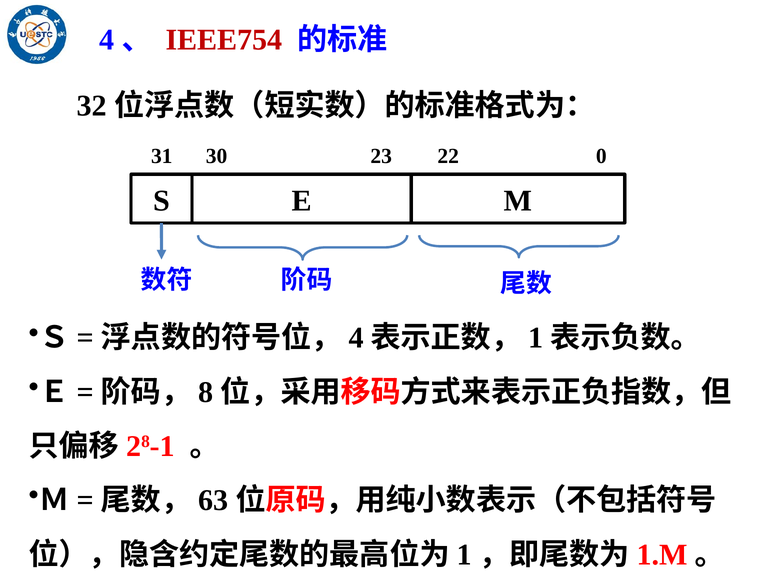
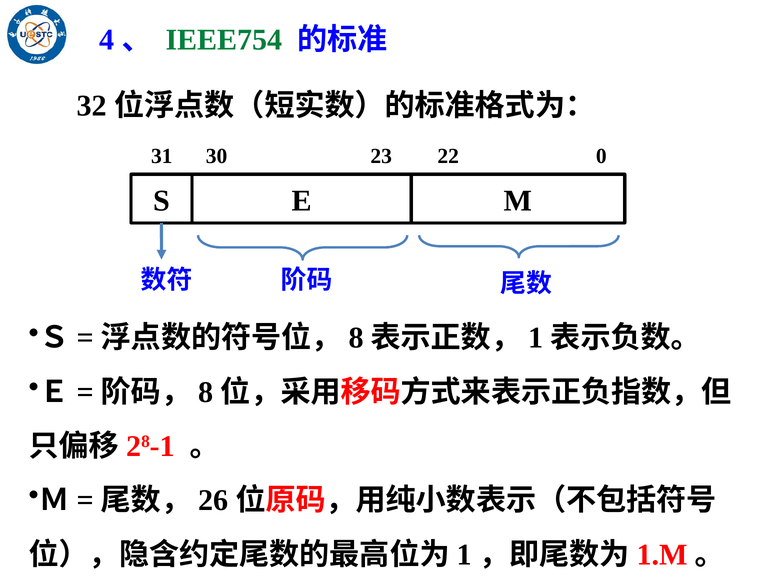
IEEE754 colour: red -> green (224, 40)
4: 4 -> 8 (356, 338)
63: 63 -> 26 (213, 501)
